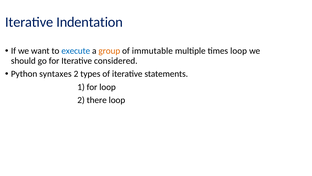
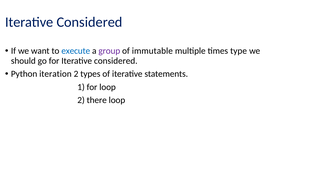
Indentation: Indentation -> Considered (89, 22)
group colour: orange -> purple (109, 51)
times loop: loop -> type (239, 51)
syntaxes: syntaxes -> iteration (55, 74)
